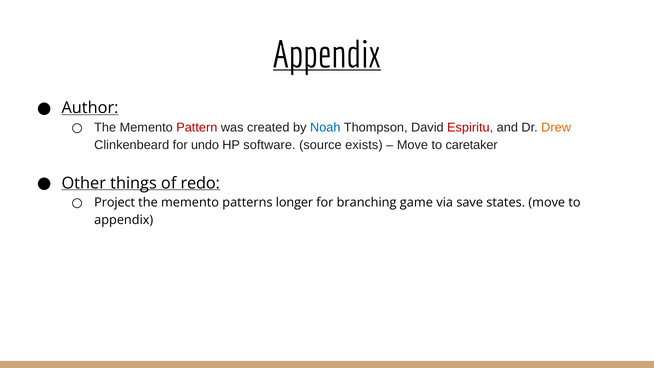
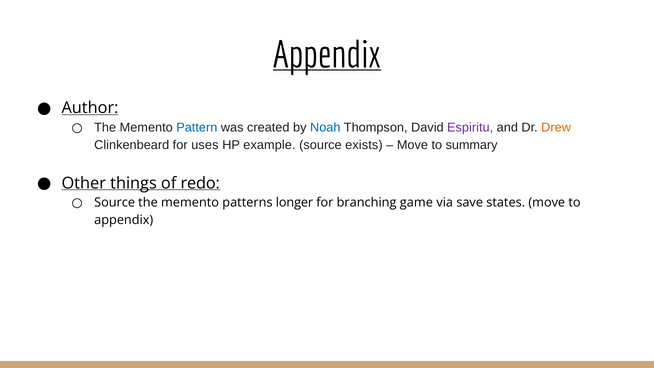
Pattern colour: red -> blue (197, 128)
Espiritu colour: red -> purple (470, 128)
undo: undo -> uses (205, 145)
software: software -> example (269, 145)
caretaker: caretaker -> summary (472, 145)
Project: Project -> Source (115, 203)
